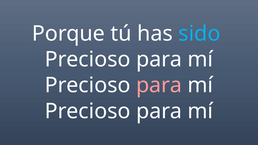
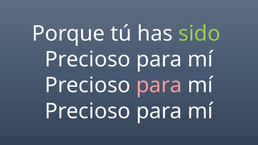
sido colour: light blue -> light green (199, 34)
